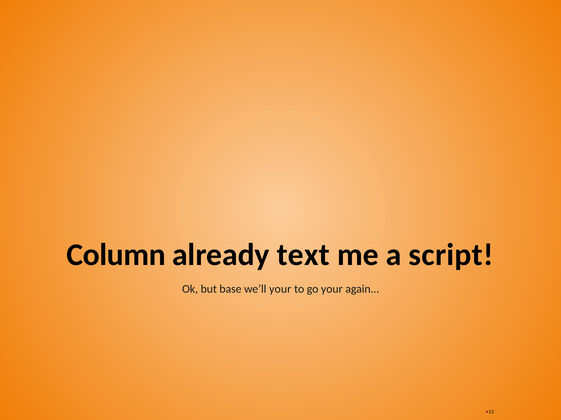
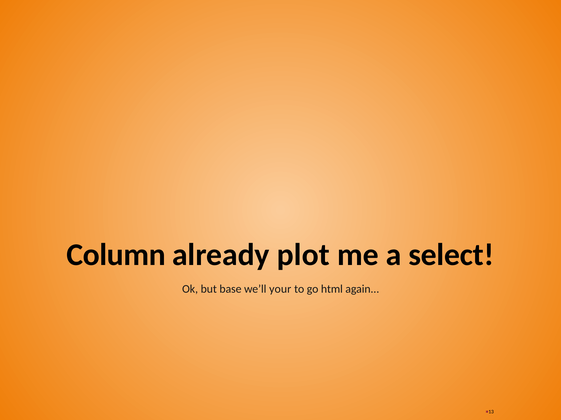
text: text -> plot (303, 255)
script: script -> select (451, 255)
go your: your -> html (332, 290)
